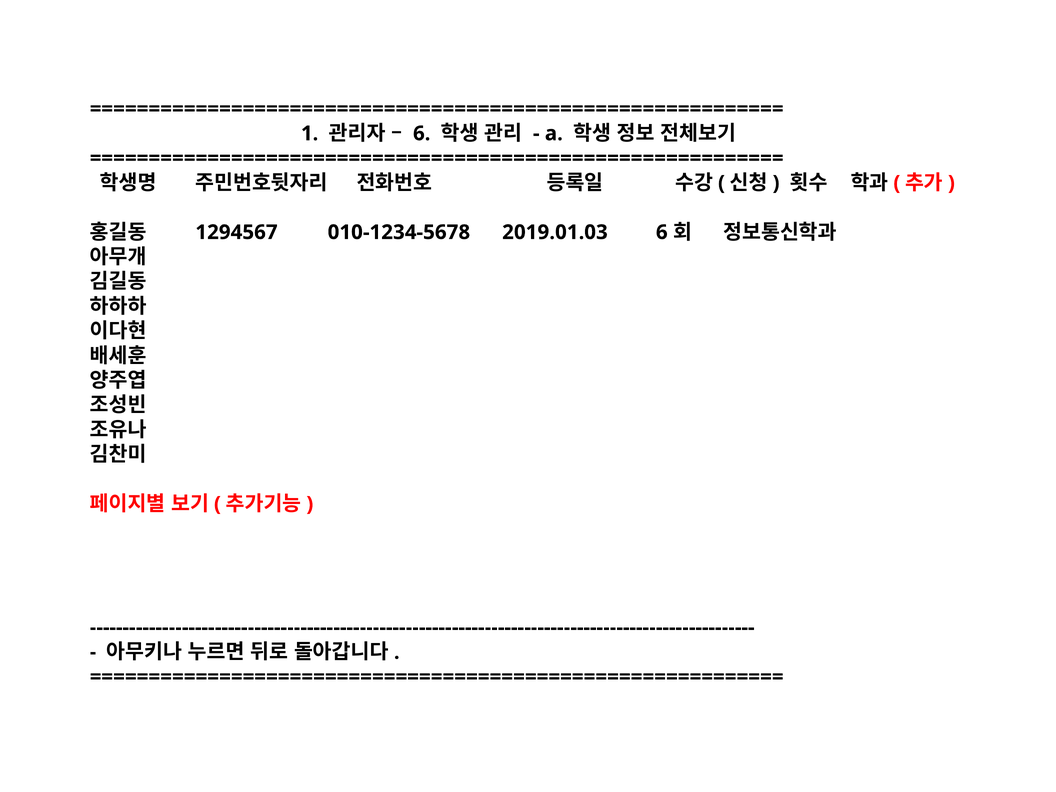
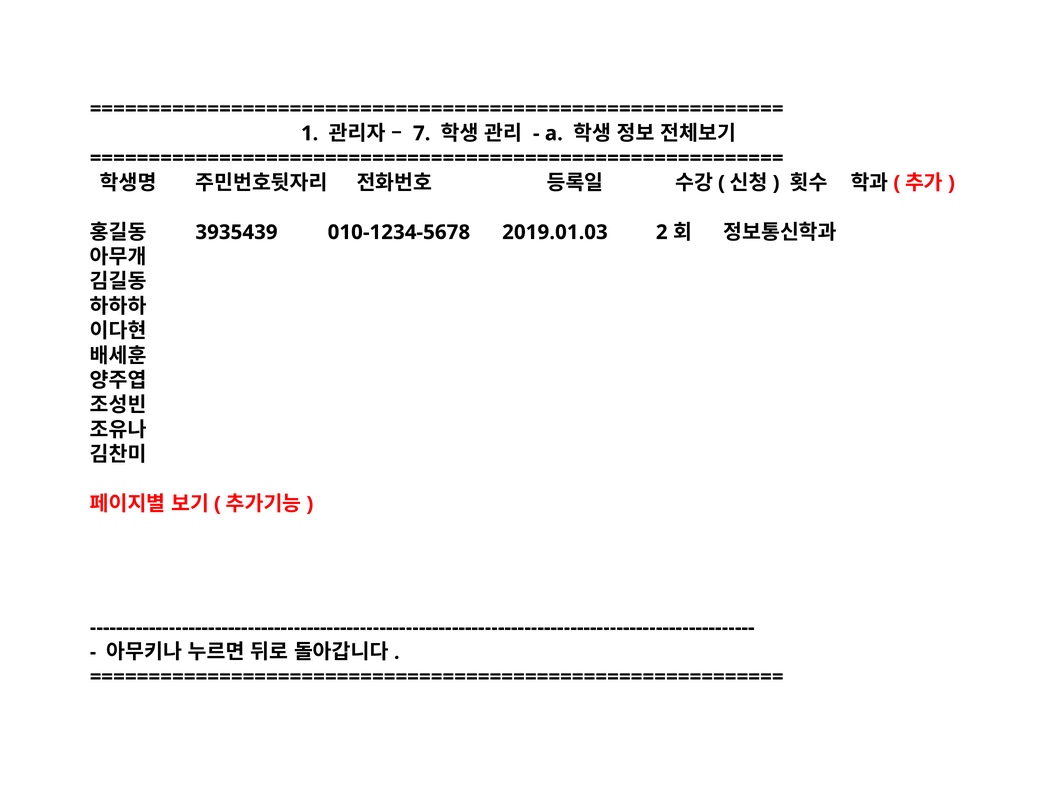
6: 6 -> 7 (422, 133)
1294567: 1294567 -> 3935439 (236, 232)
2019.01.03 6: 6 -> 2 (662, 232)
